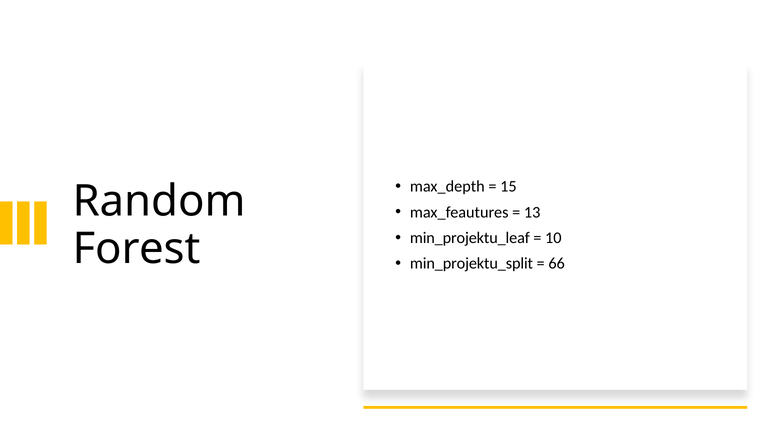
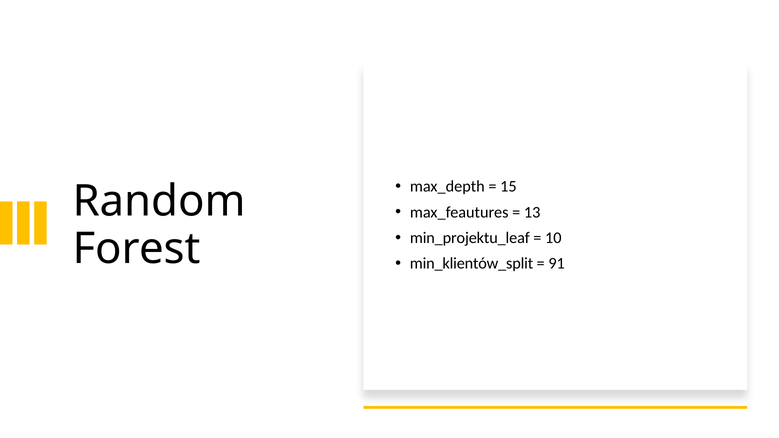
min_projektu_split: min_projektu_split -> min_klientów_split (472, 264)
66: 66 -> 91 (557, 264)
